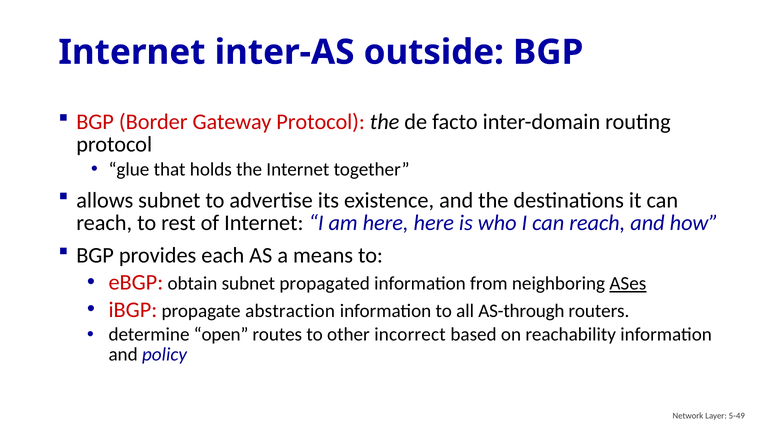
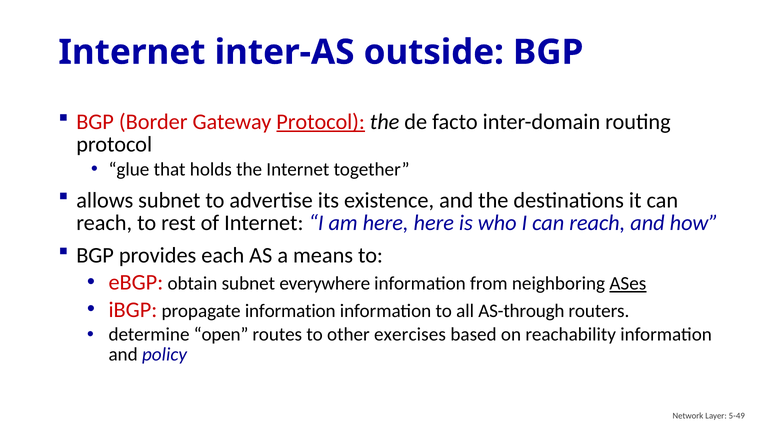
Protocol underline: none -> present (321, 122)
propagated: propagated -> everywhere (325, 284)
propagate abstraction: abstraction -> information (290, 311)
incorrect: incorrect -> exercises (410, 335)
